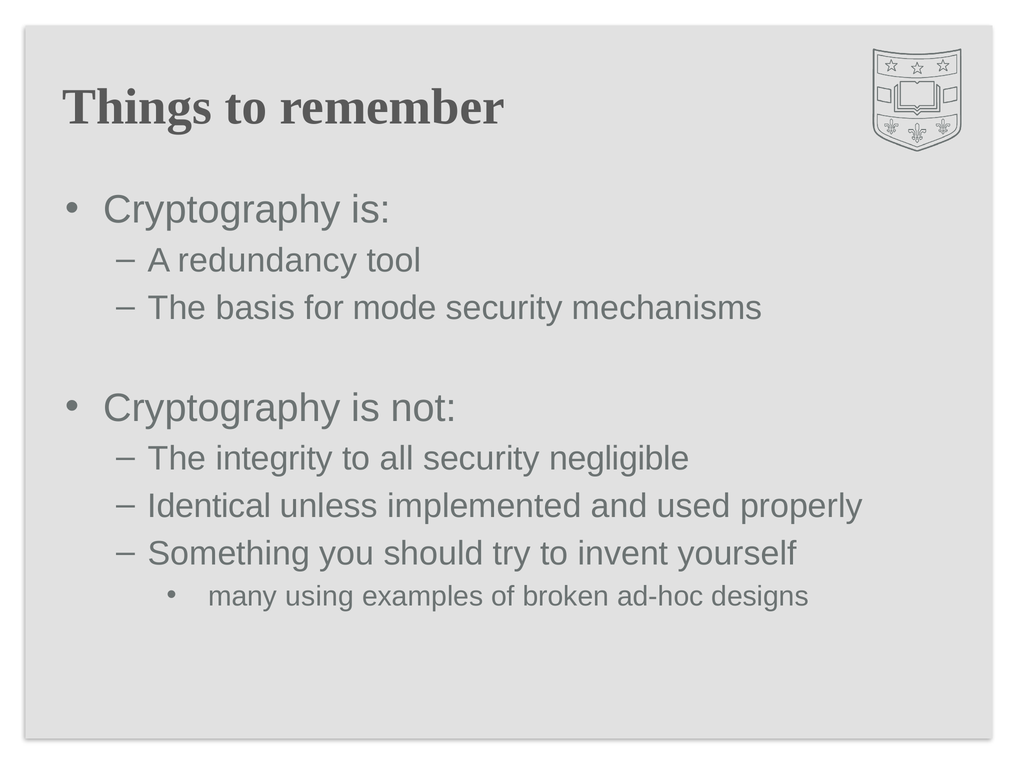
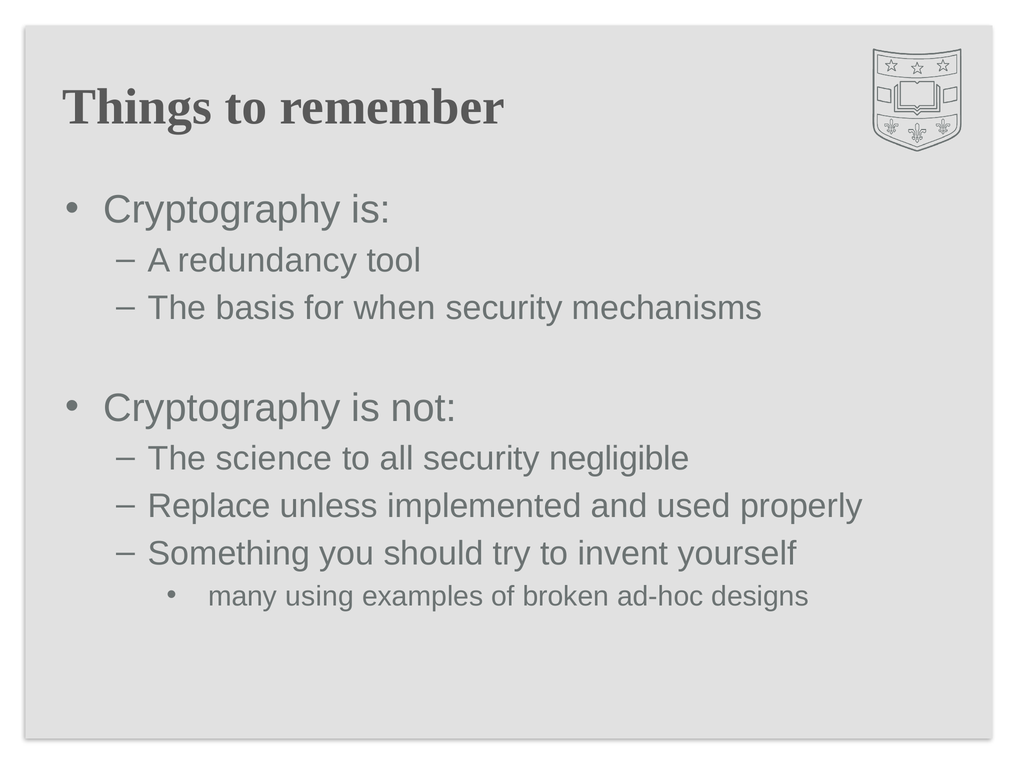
mode: mode -> when (395, 308)
integrity: integrity -> science (274, 458)
Identical: Identical -> Replace (209, 506)
